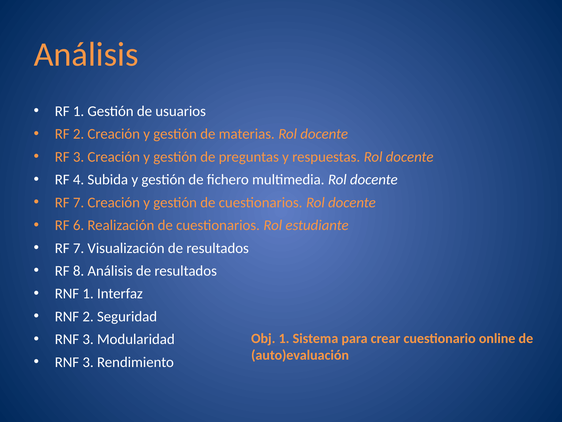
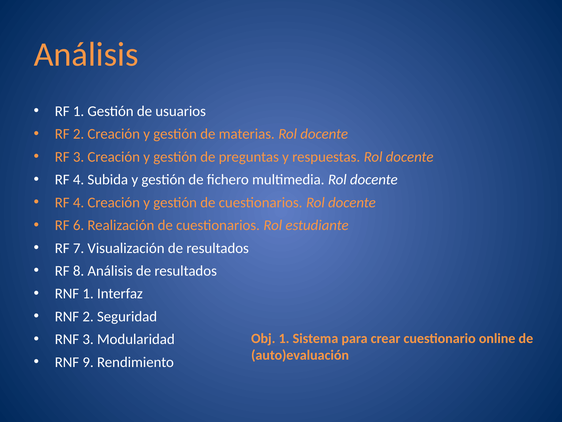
7: 7 -> 4 (79, 202)
3: 3 -> 9 (88, 362)
